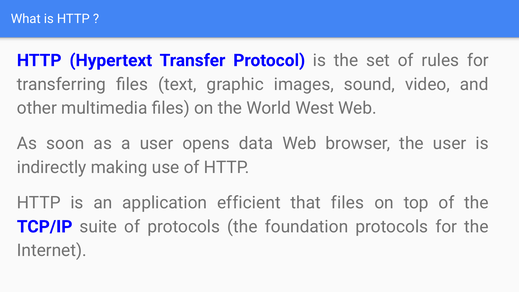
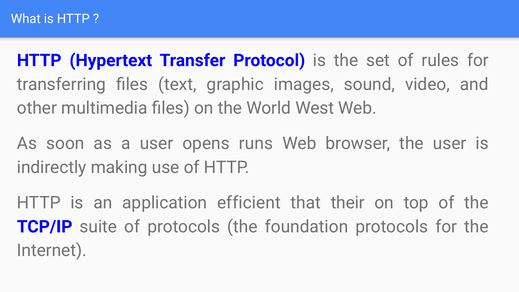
data: data -> runs (256, 144)
that files: files -> their (348, 203)
